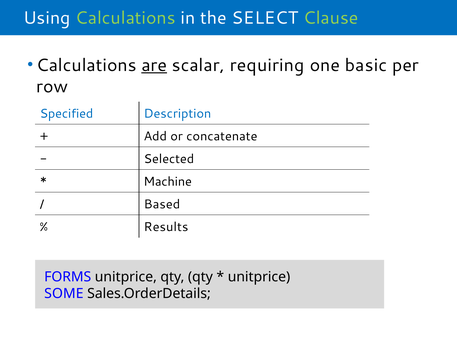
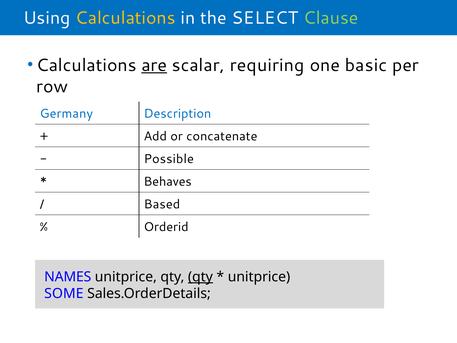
Calculations colour: light green -> yellow (125, 18)
Specified: Specified -> Germany (66, 113)
Selected: Selected -> Possible (169, 159)
Machine: Machine -> Behaves (168, 181)
Results: Results -> Orderid (166, 227)
FORMS: FORMS -> NAMES (68, 277)
qty underline: none -> present (200, 277)
